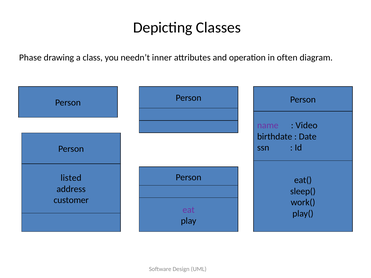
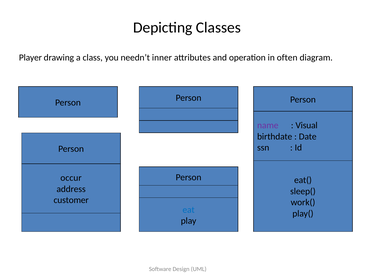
Phase: Phase -> Player (30, 57)
Video: Video -> Visual (307, 126)
listed: listed -> occur (71, 178)
eat colour: purple -> blue (189, 210)
